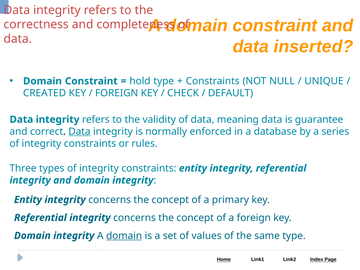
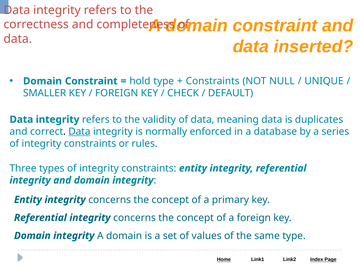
CREATED: CREATED -> SMALLER (45, 93)
guarantee: guarantee -> duplicates (319, 119)
domain underline: present -> none (124, 236)
